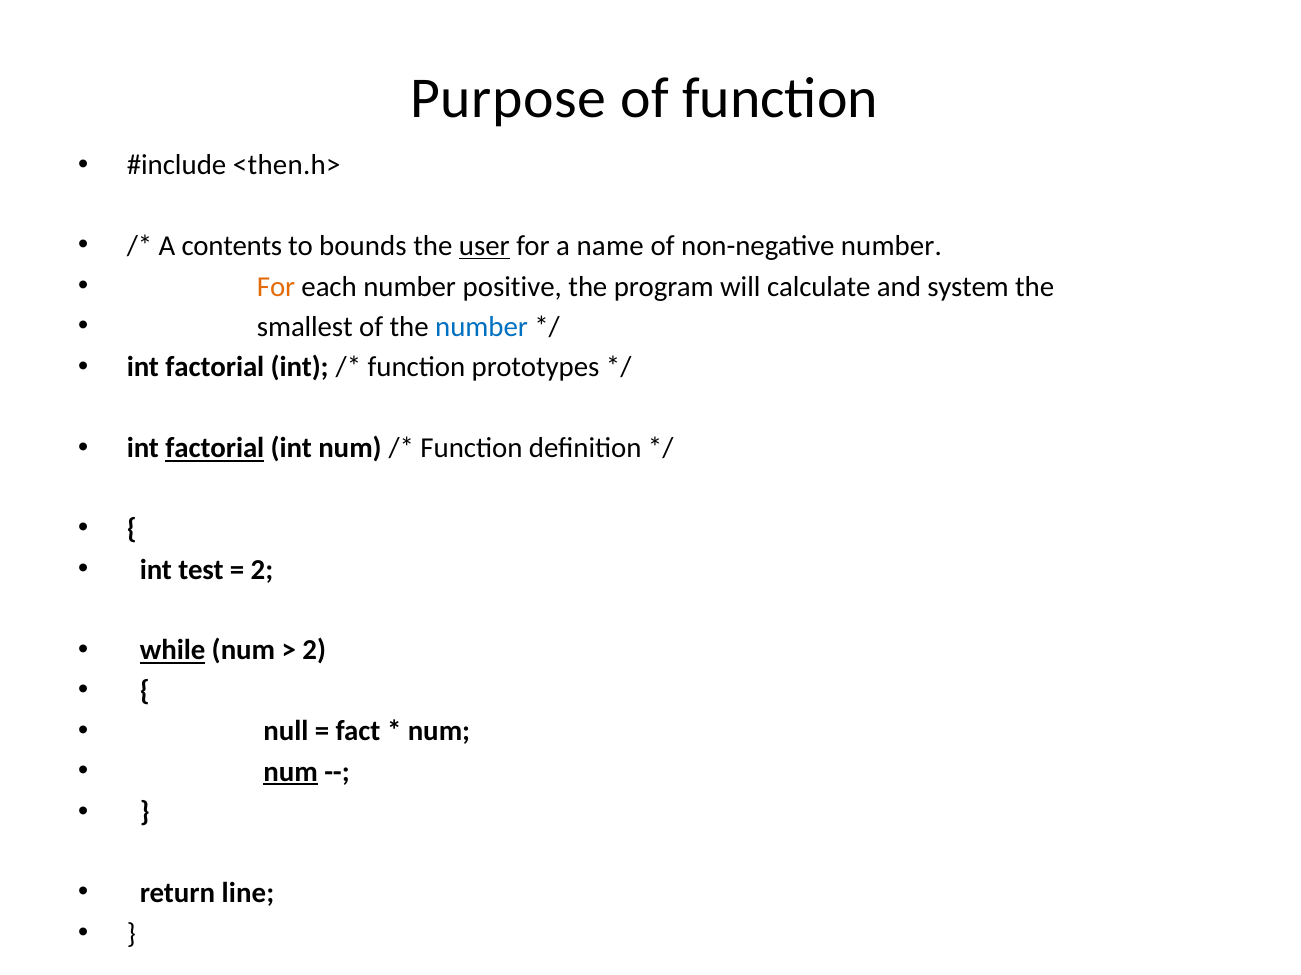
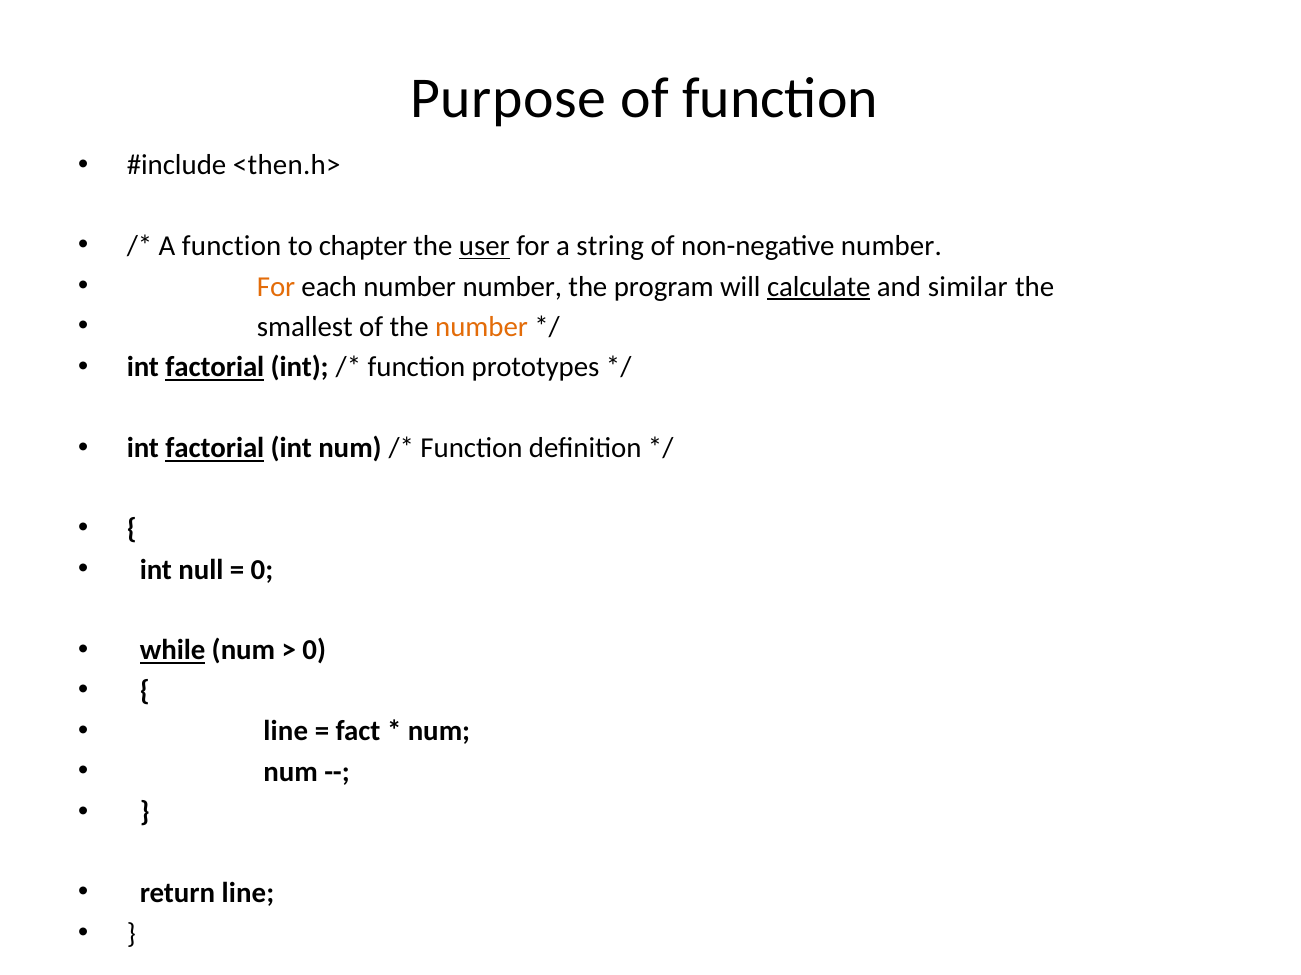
A contents: contents -> function (232, 246)
bounds: bounds -> chapter (363, 246)
name: name -> string (610, 246)
number positive: positive -> number (512, 287)
calculate underline: none -> present (819, 287)
system: system -> similar (968, 287)
number colour: blue -> orange (482, 327)
factorial underline: none -> present (215, 368)
test: test -> null (201, 570)
2: 2 -> 0 (262, 570)
2: 2 -> 0 (314, 651)
null: null -> line (286, 732)
num underline: present -> none (291, 772)
